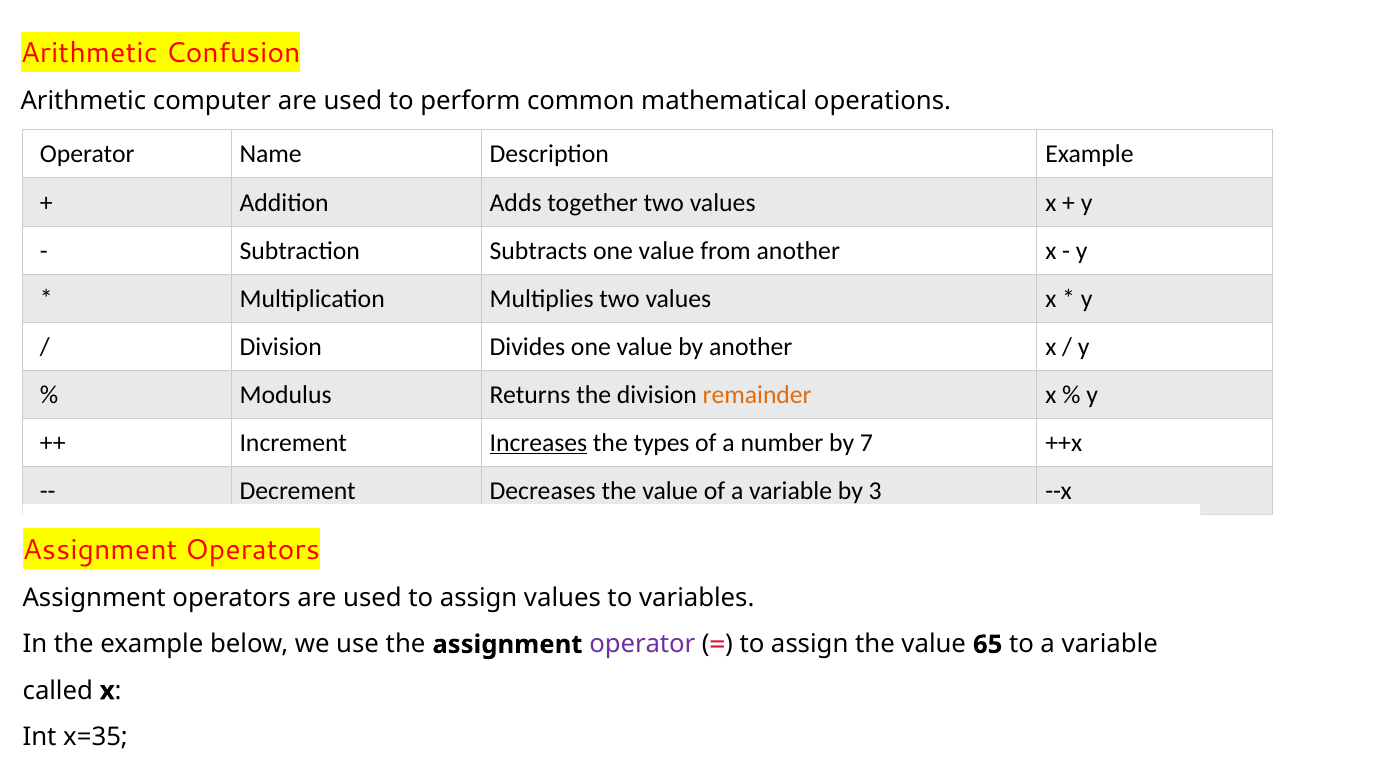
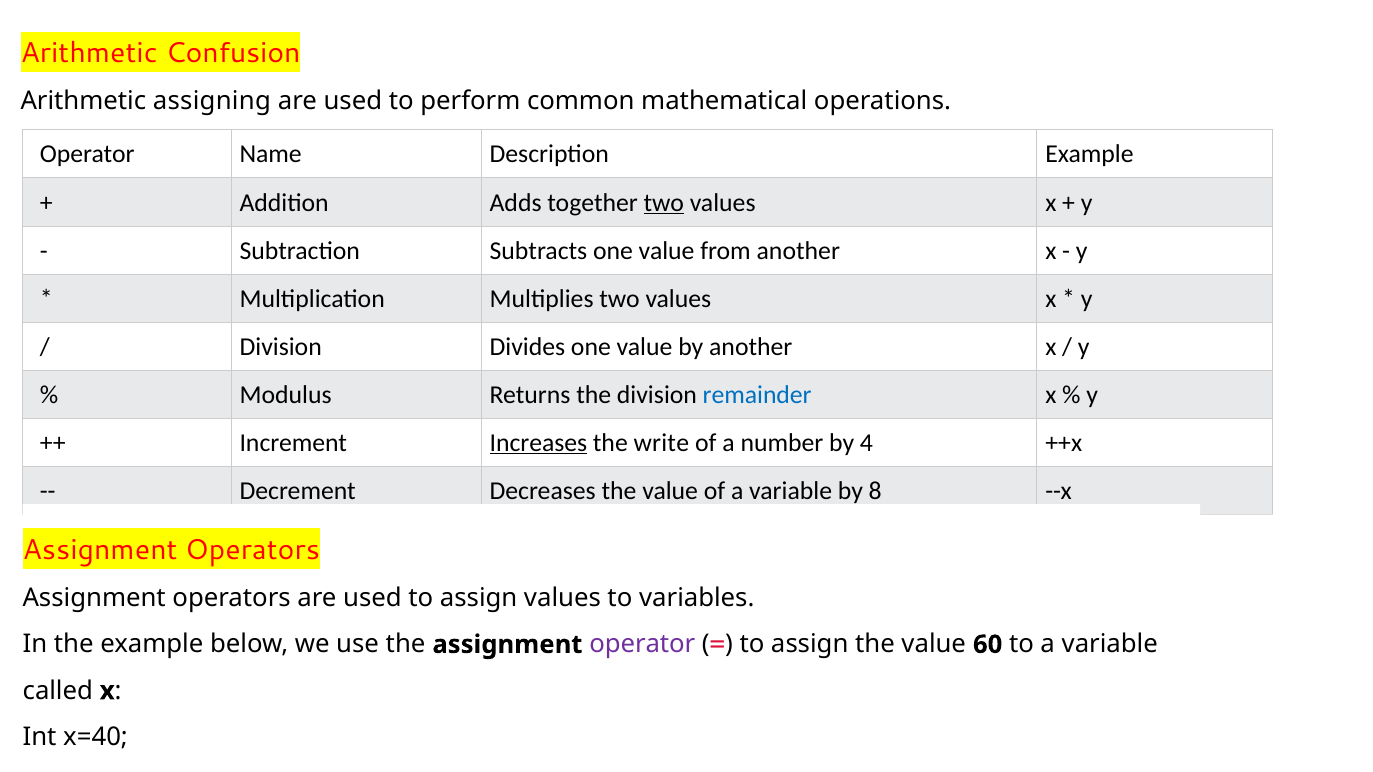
computer: computer -> assigning (212, 101)
two underline: none -> present (664, 203)
remainder colour: orange -> blue (757, 395)
types: types -> write (661, 443)
7: 7 -> 4 (867, 443)
3: 3 -> 8 (875, 491)
65: 65 -> 60 (988, 645)
x=35: x=35 -> x=40 (96, 737)
